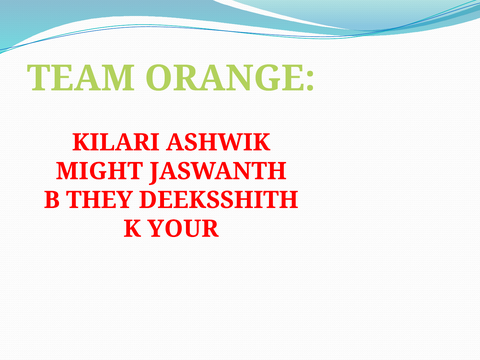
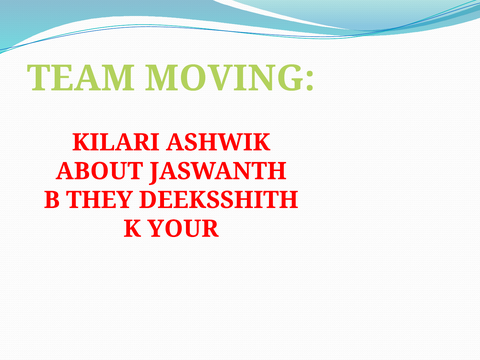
ORANGE: ORANGE -> MOVING (230, 79)
MIGHT: MIGHT -> ABOUT (99, 171)
